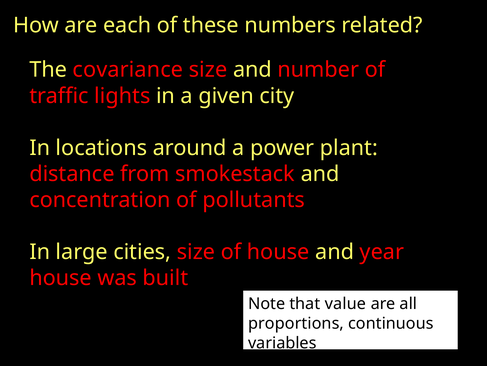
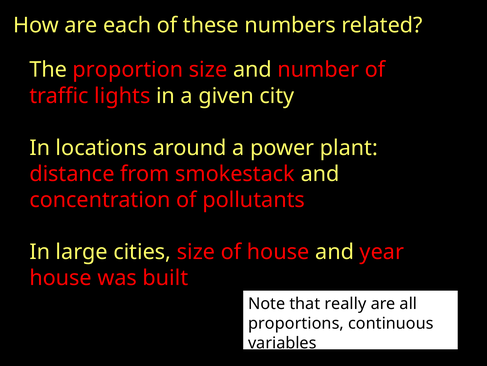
covariance: covariance -> proportion (128, 70)
value: value -> really (345, 303)
